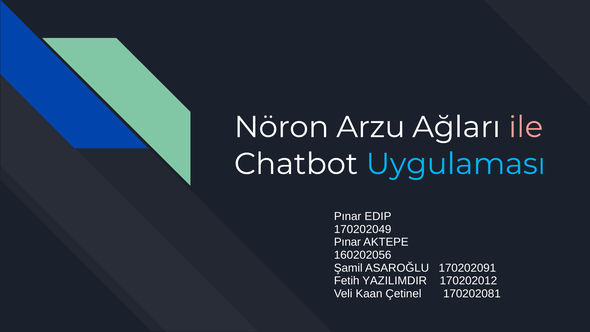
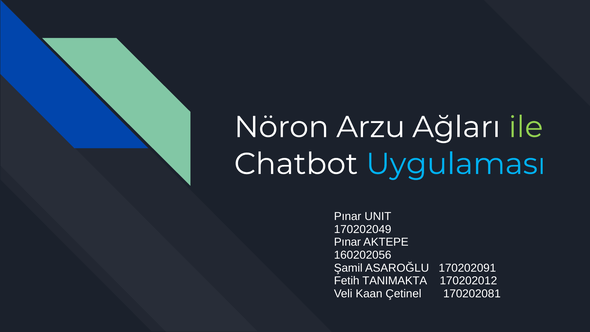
ile colour: pink -> light green (526, 127)
EDIP: EDIP -> UNIT (378, 216)
YAZILIMDIR: YAZILIMDIR -> TANIMAKTA (395, 281)
